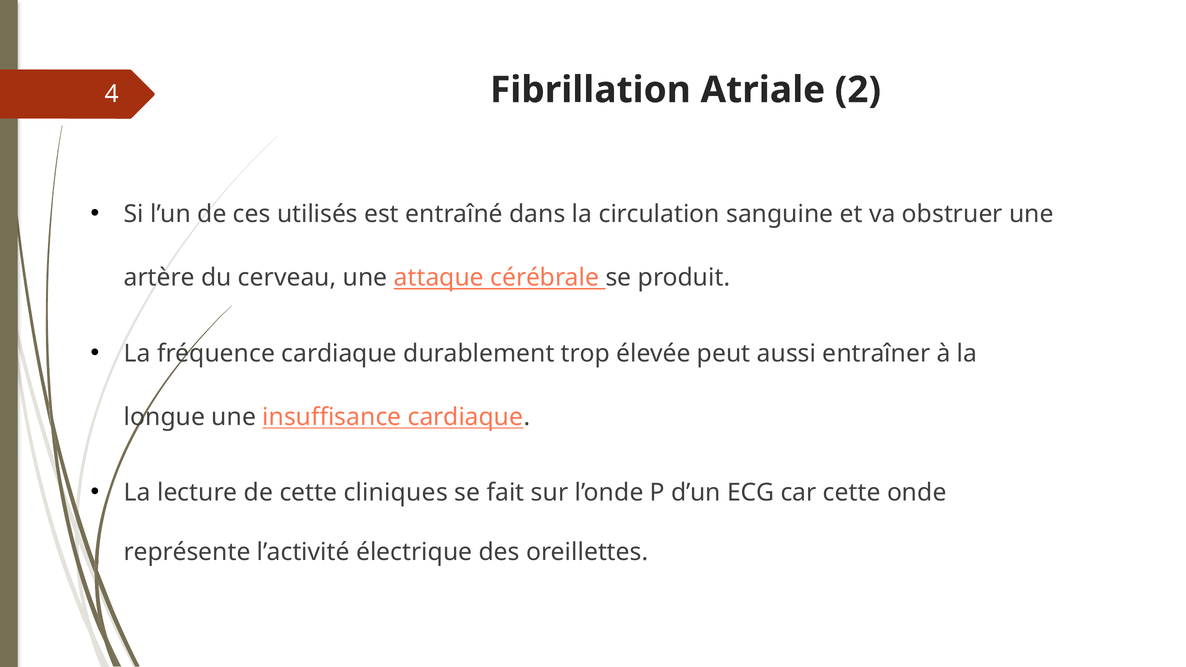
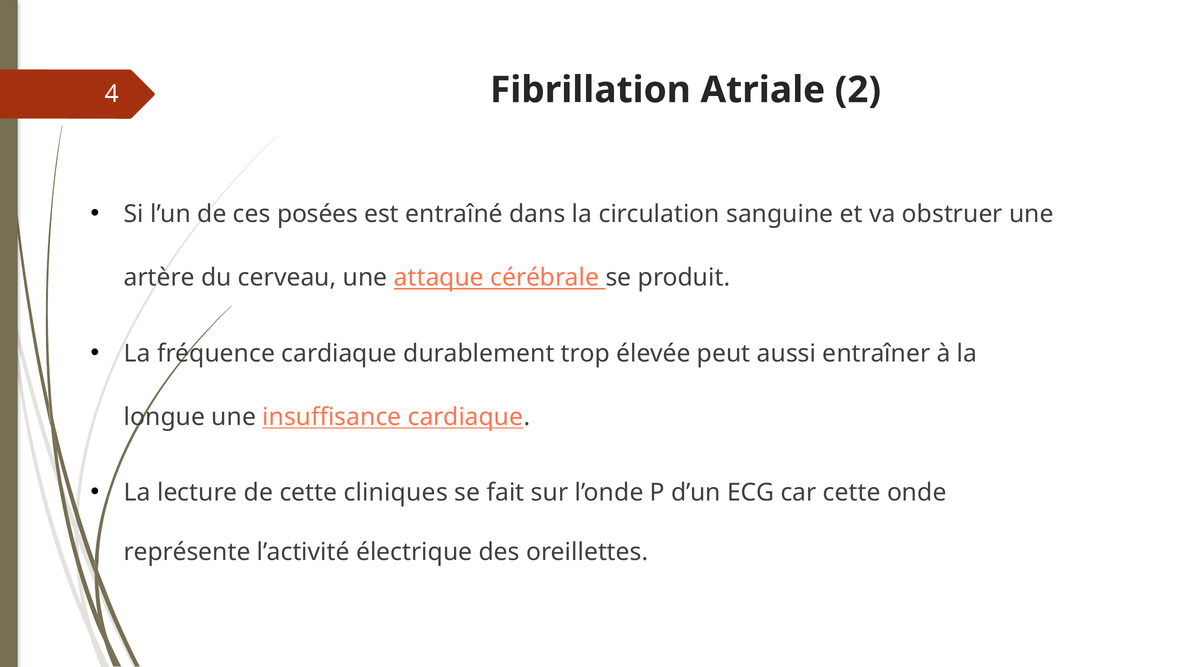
utilisés: utilisés -> posées (317, 214)
